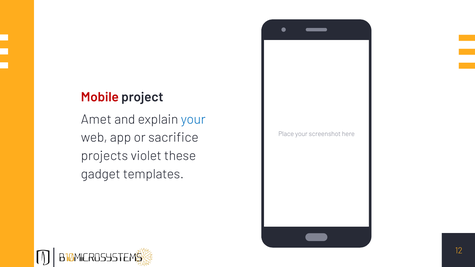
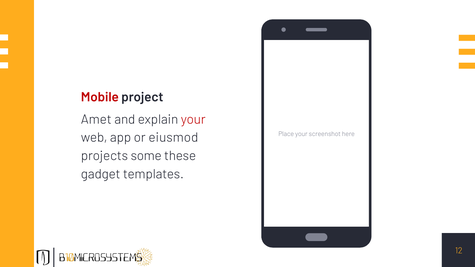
your colour: blue -> red (193, 119)
sacrifice: sacrifice -> eiusmod (173, 138)
violet: violet -> some (146, 156)
